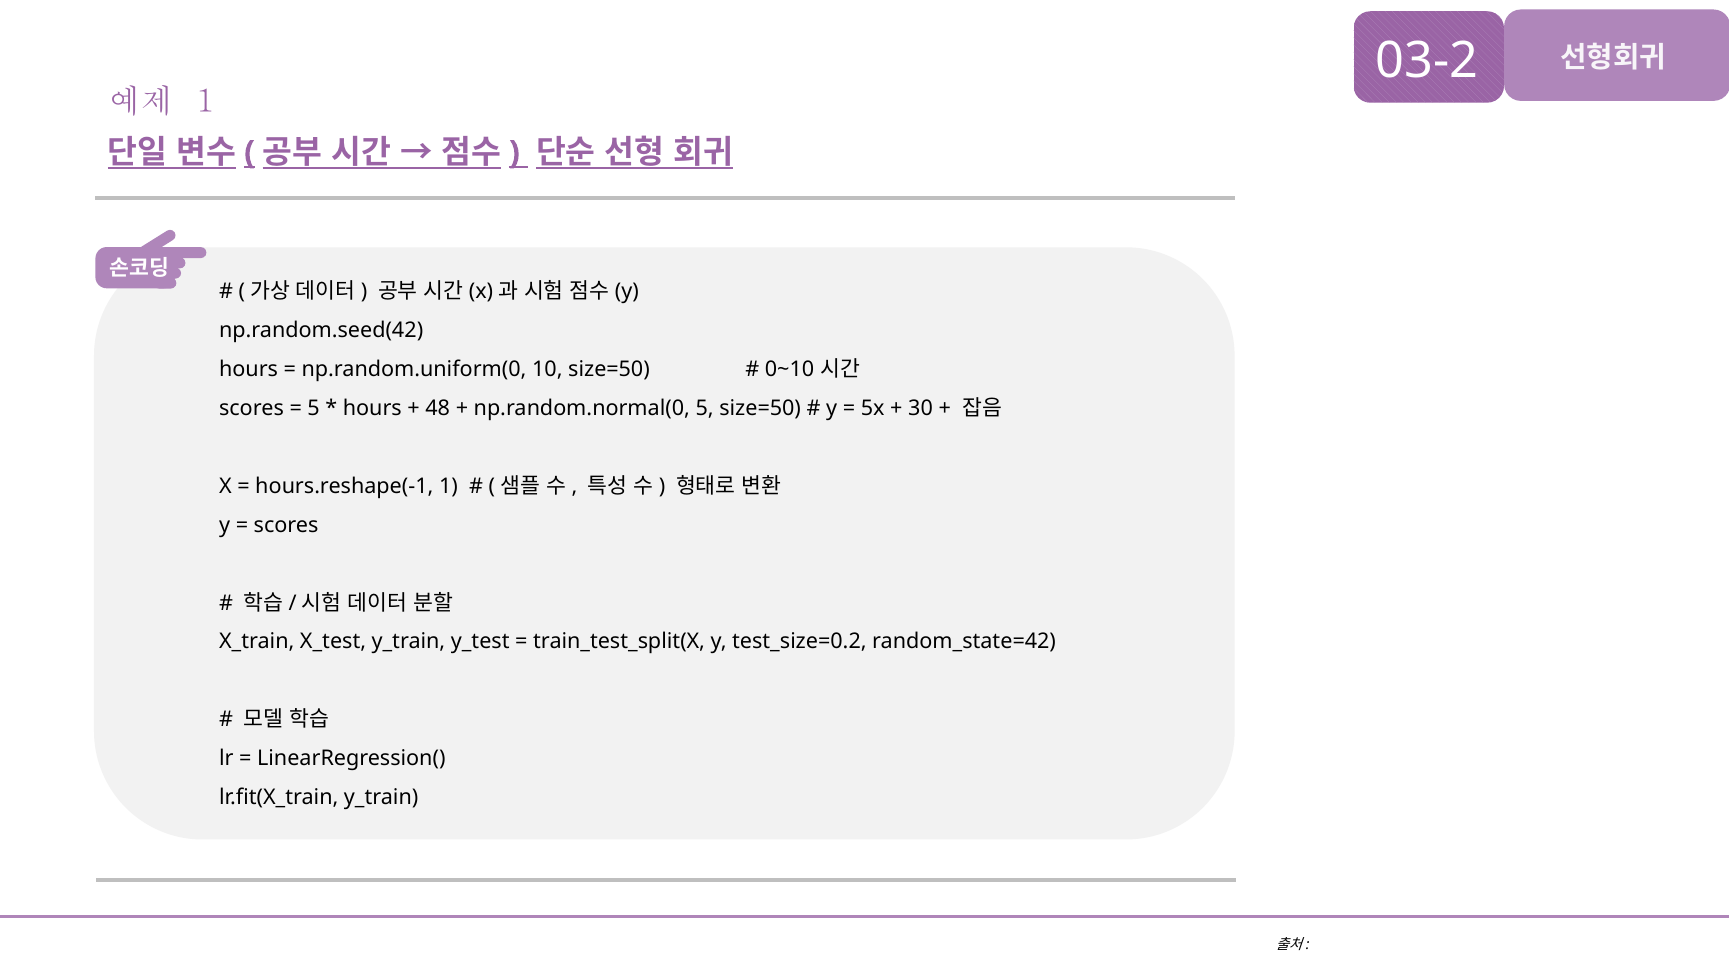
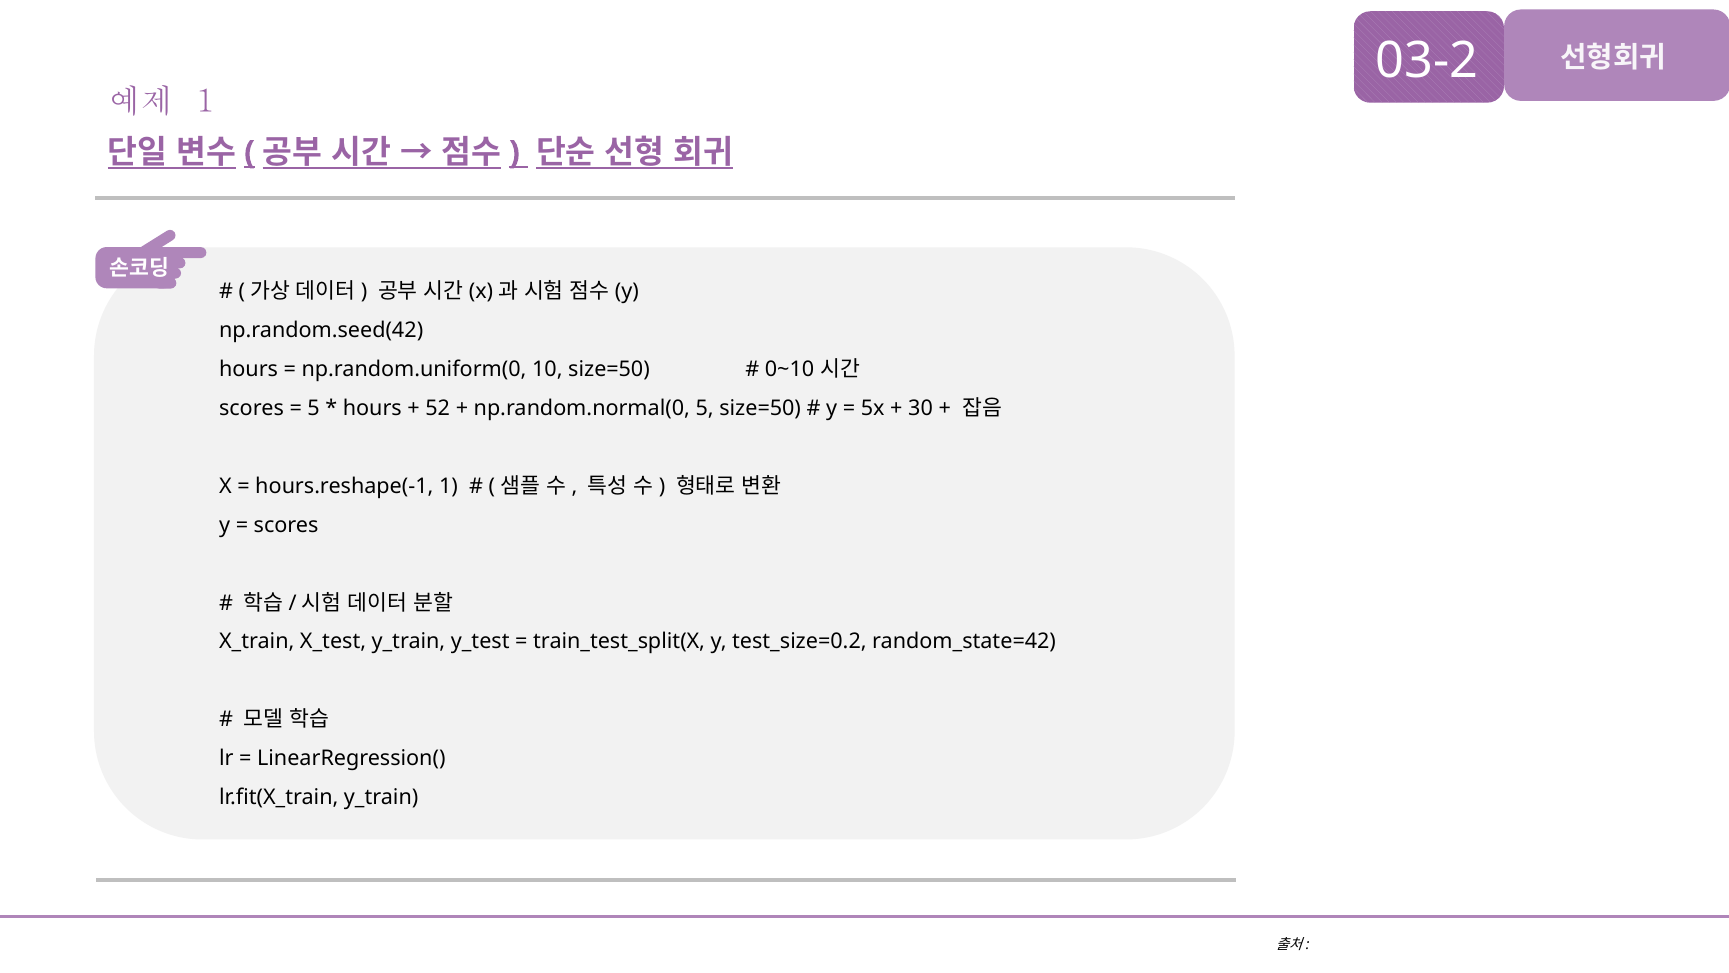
48: 48 -> 52 (438, 408)
